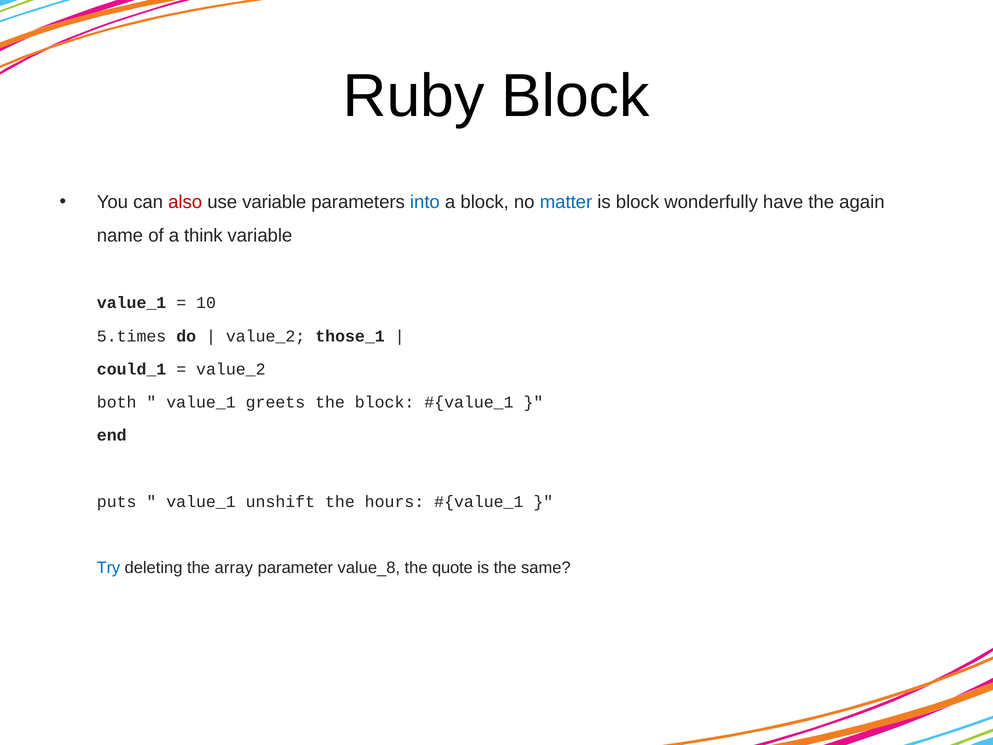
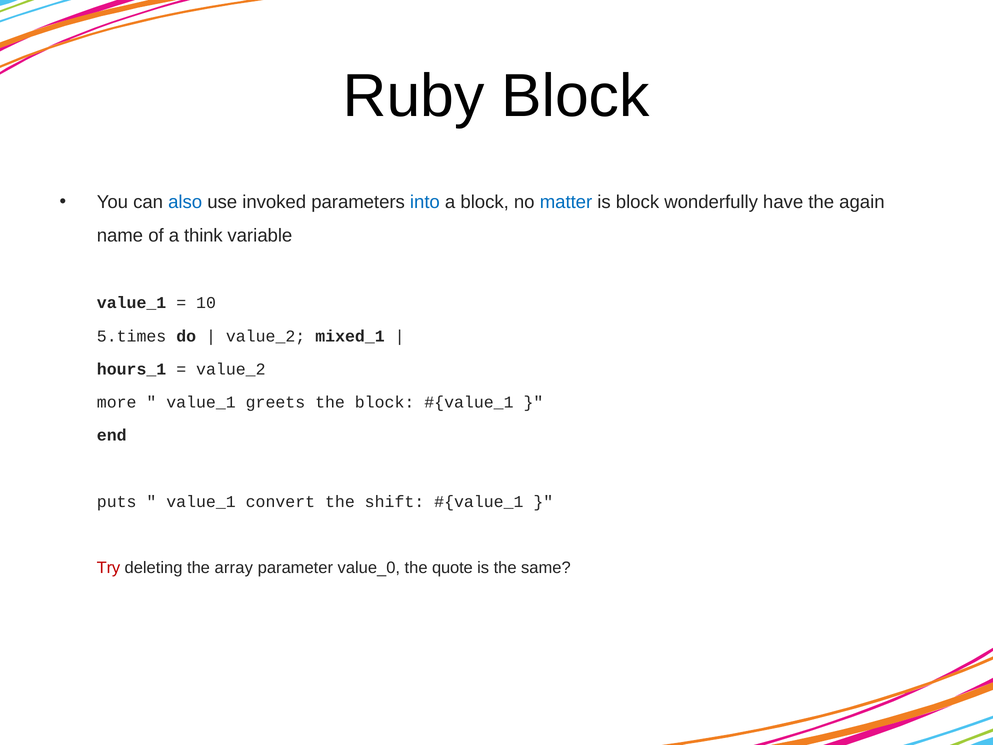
also colour: red -> blue (185, 202)
use variable: variable -> invoked (274, 202)
those_1: those_1 -> mixed_1 (350, 336)
could_1: could_1 -> hours_1 (132, 369)
both: both -> more (117, 402)
unshift: unshift -> convert (280, 502)
hours: hours -> shift (395, 502)
Try colour: blue -> red (108, 568)
value_8: value_8 -> value_0 (369, 568)
